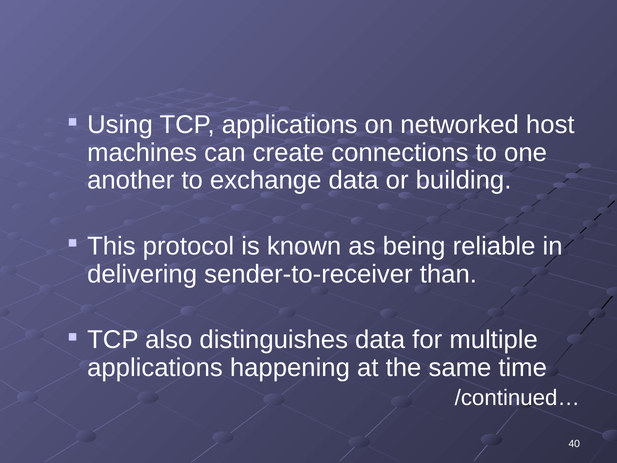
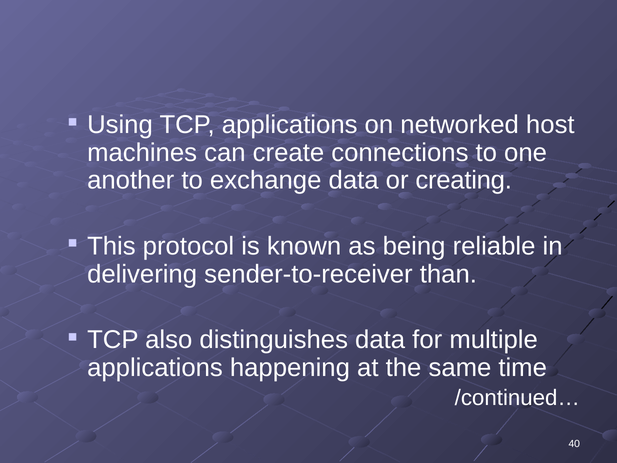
building: building -> creating (464, 180)
